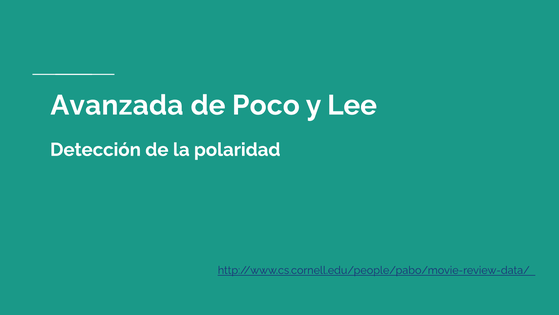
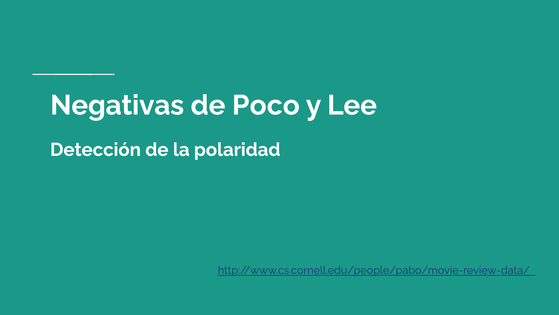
Avanzada: Avanzada -> Negativas (117, 105)
